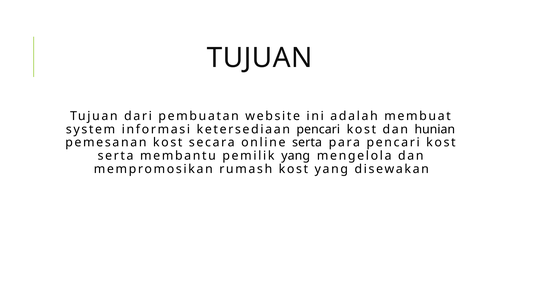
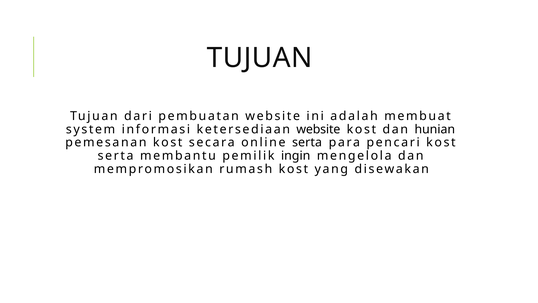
ketersediaan pencari: pencari -> website (318, 129)
pemilik yang: yang -> ingin (296, 156)
